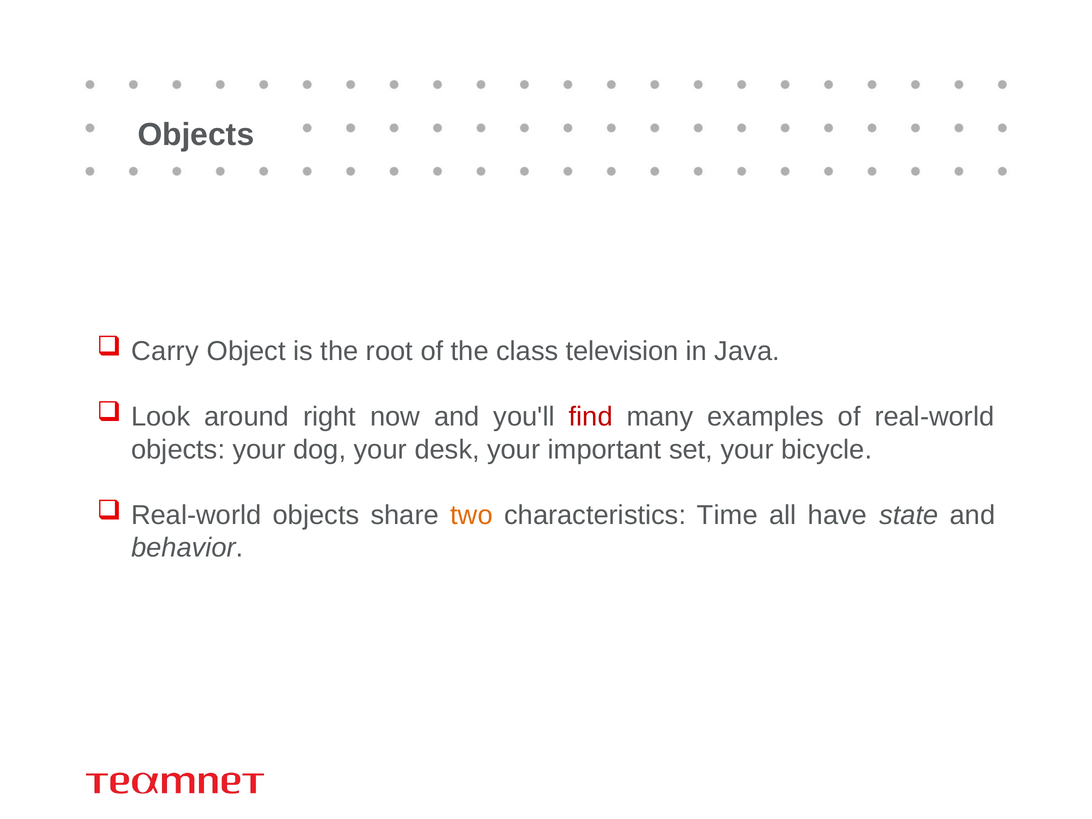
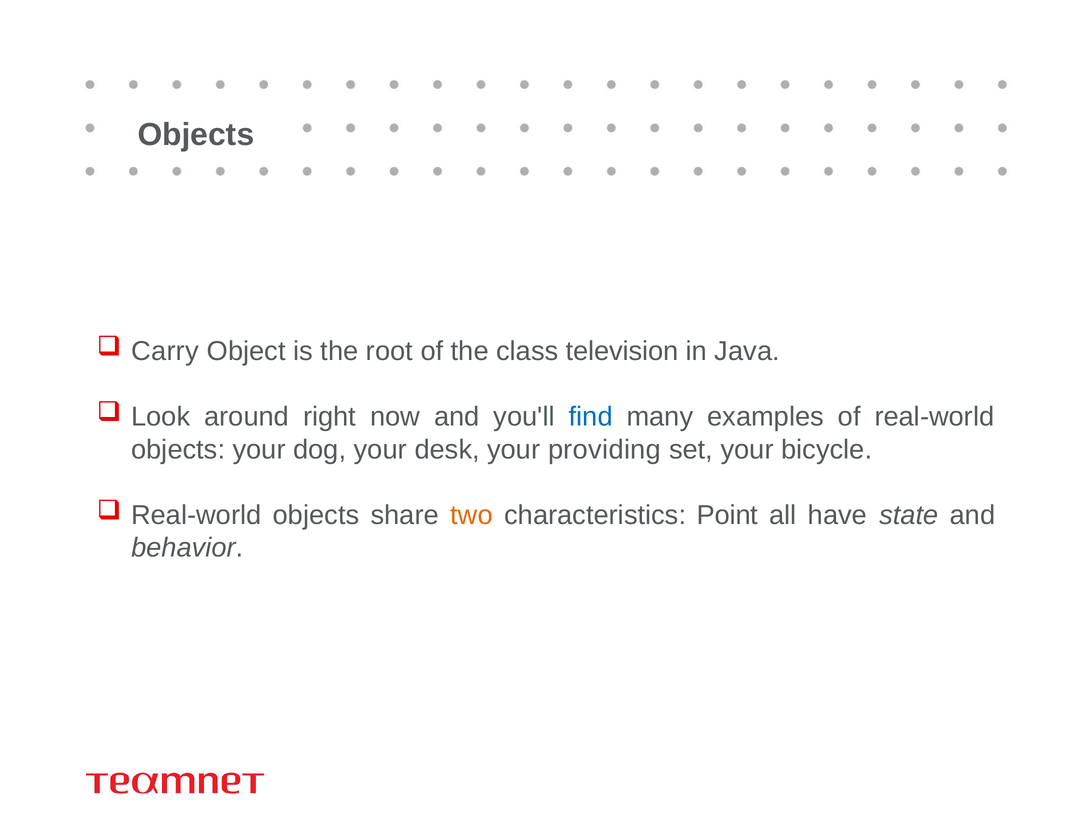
find colour: red -> blue (591, 417)
important: important -> providing (604, 450)
Time: Time -> Point (727, 515)
